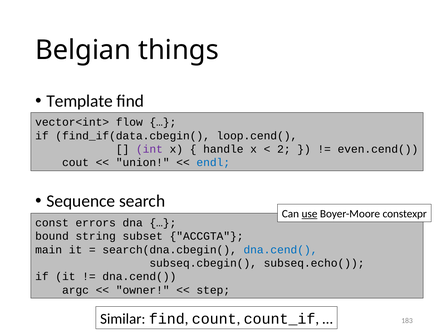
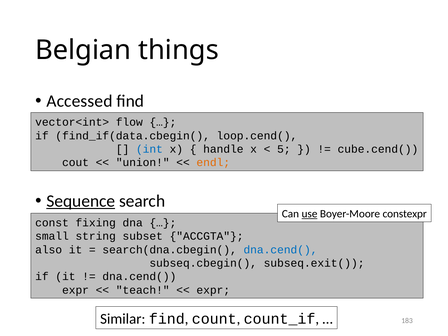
Template: Template -> Accessed (80, 101)
int colour: purple -> blue (149, 149)
2: 2 -> 5 (284, 149)
even.cend(: even.cend( -> cube.cend( (378, 149)
endl colour: blue -> orange (213, 163)
Sequence underline: none -> present (81, 201)
errors: errors -> fixing (96, 223)
bound: bound -> small (52, 236)
main: main -> also (49, 250)
subseq.echo(: subseq.echo( -> subseq.exit( (314, 263)
argc: argc -> expr (76, 290)
owner: owner -> teach (143, 290)
step: step -> expr (213, 290)
